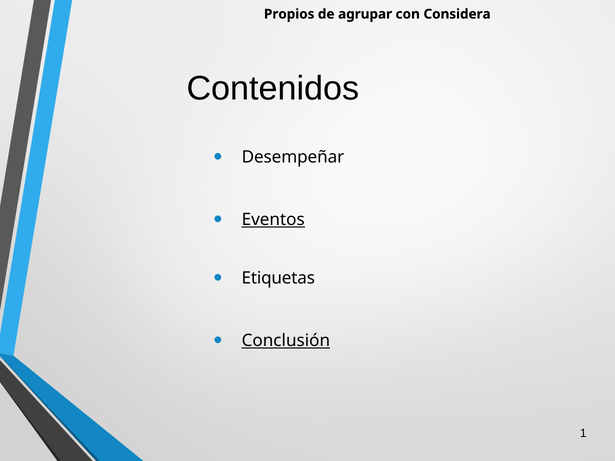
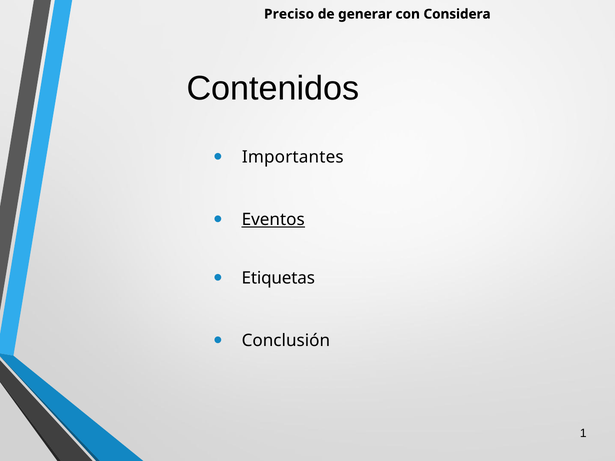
Propios: Propios -> Preciso (289, 14)
agrupar: agrupar -> generar (365, 14)
Desempeñar: Desempeñar -> Importantes (293, 157)
Conclusión underline: present -> none (286, 341)
